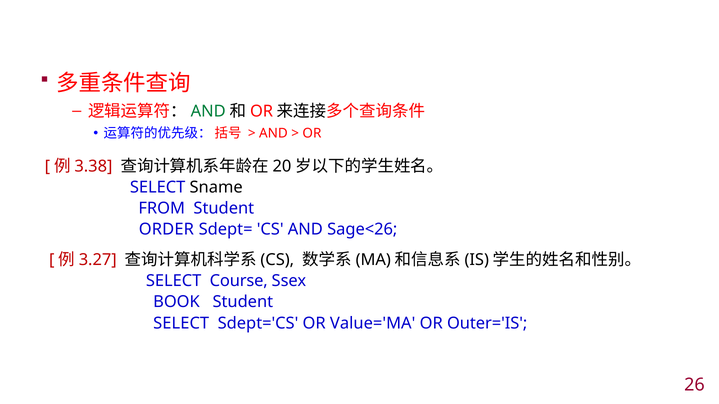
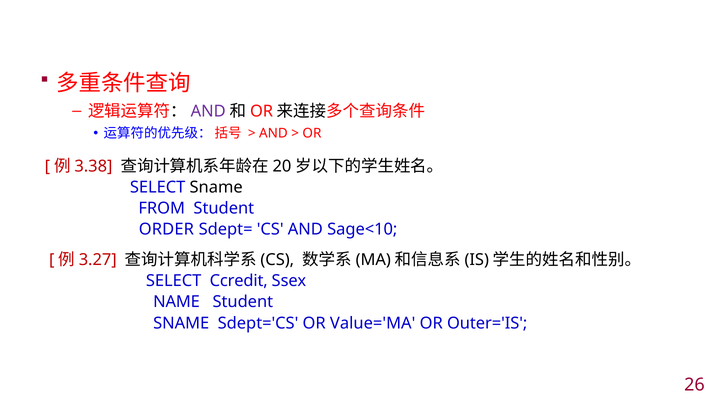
AND colour: green -> purple (208, 112)
Sage<26: Sage<26 -> Sage<10 (362, 230)
Course: Course -> Ccredit (239, 281)
BOOK: BOOK -> NAME (177, 302)
SELECT: SELECT -> SNAME (181, 323)
